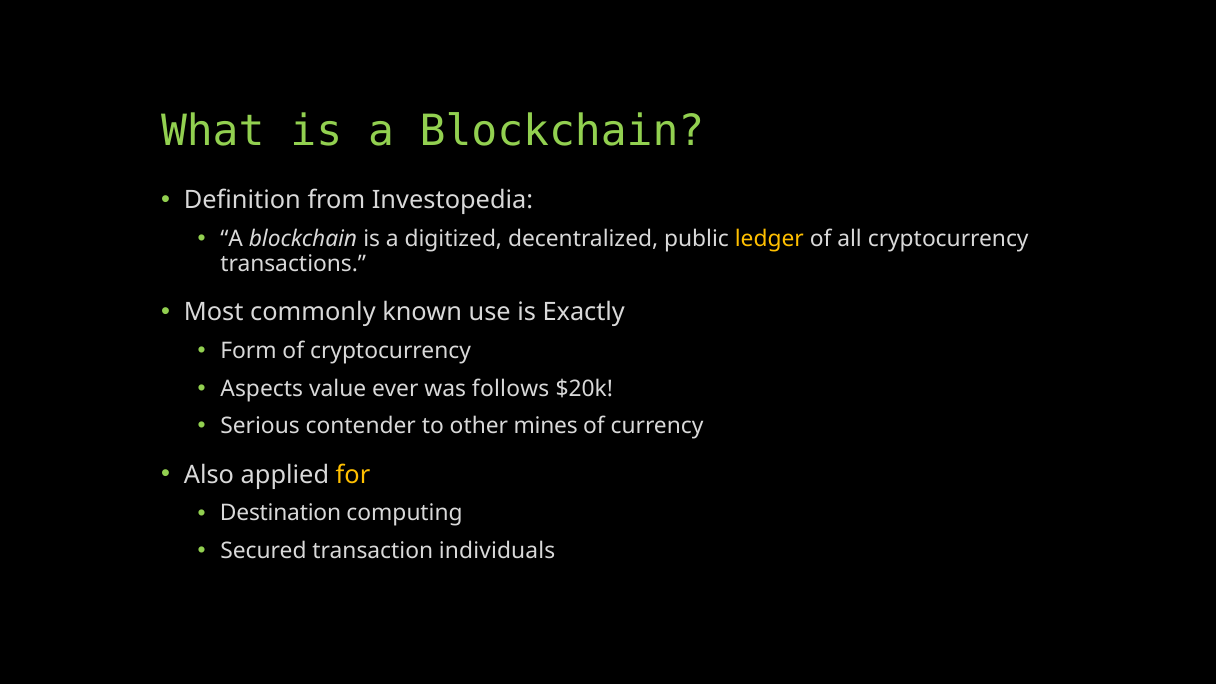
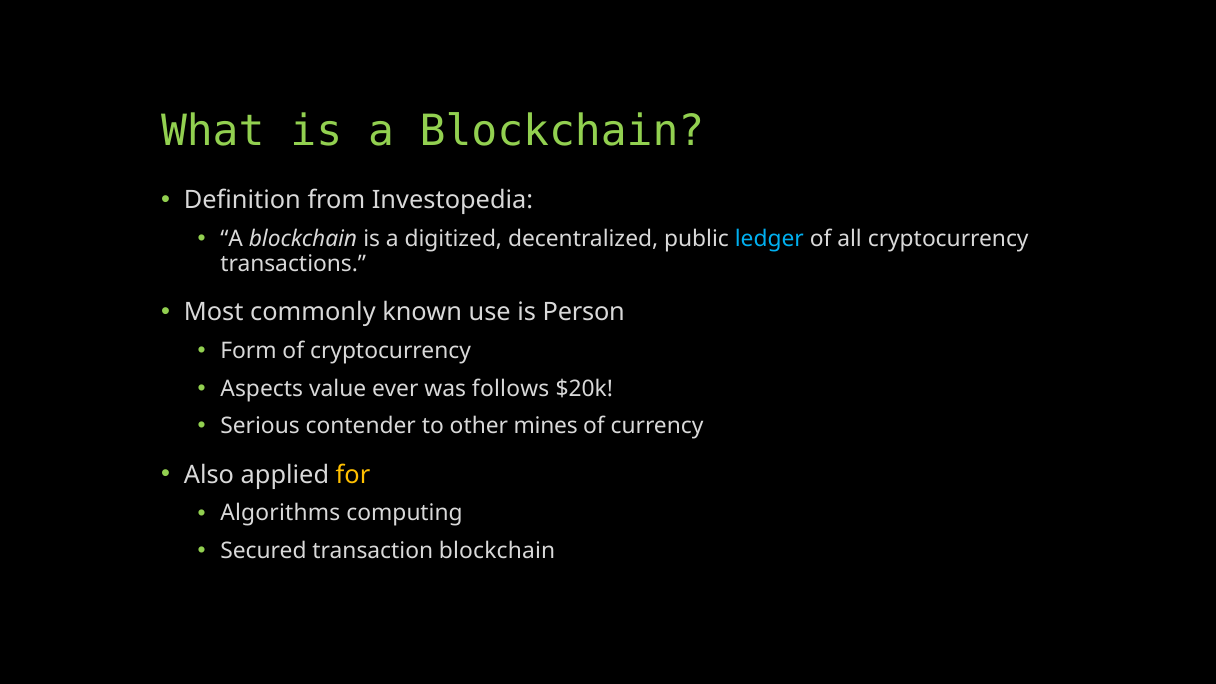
ledger colour: yellow -> light blue (769, 239)
Exactly: Exactly -> Person (584, 313)
Destination: Destination -> Algorithms (280, 513)
transaction individuals: individuals -> blockchain (497, 551)
